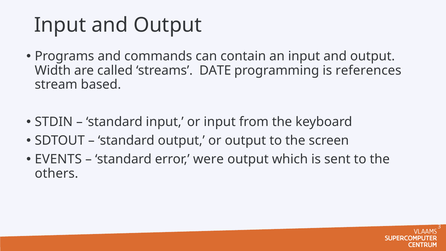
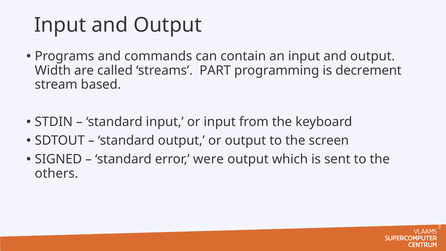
DATE: DATE -> PART (215, 70)
references: references -> decrement (369, 70)
EVENTS: EVENTS -> SIGNED (58, 159)
